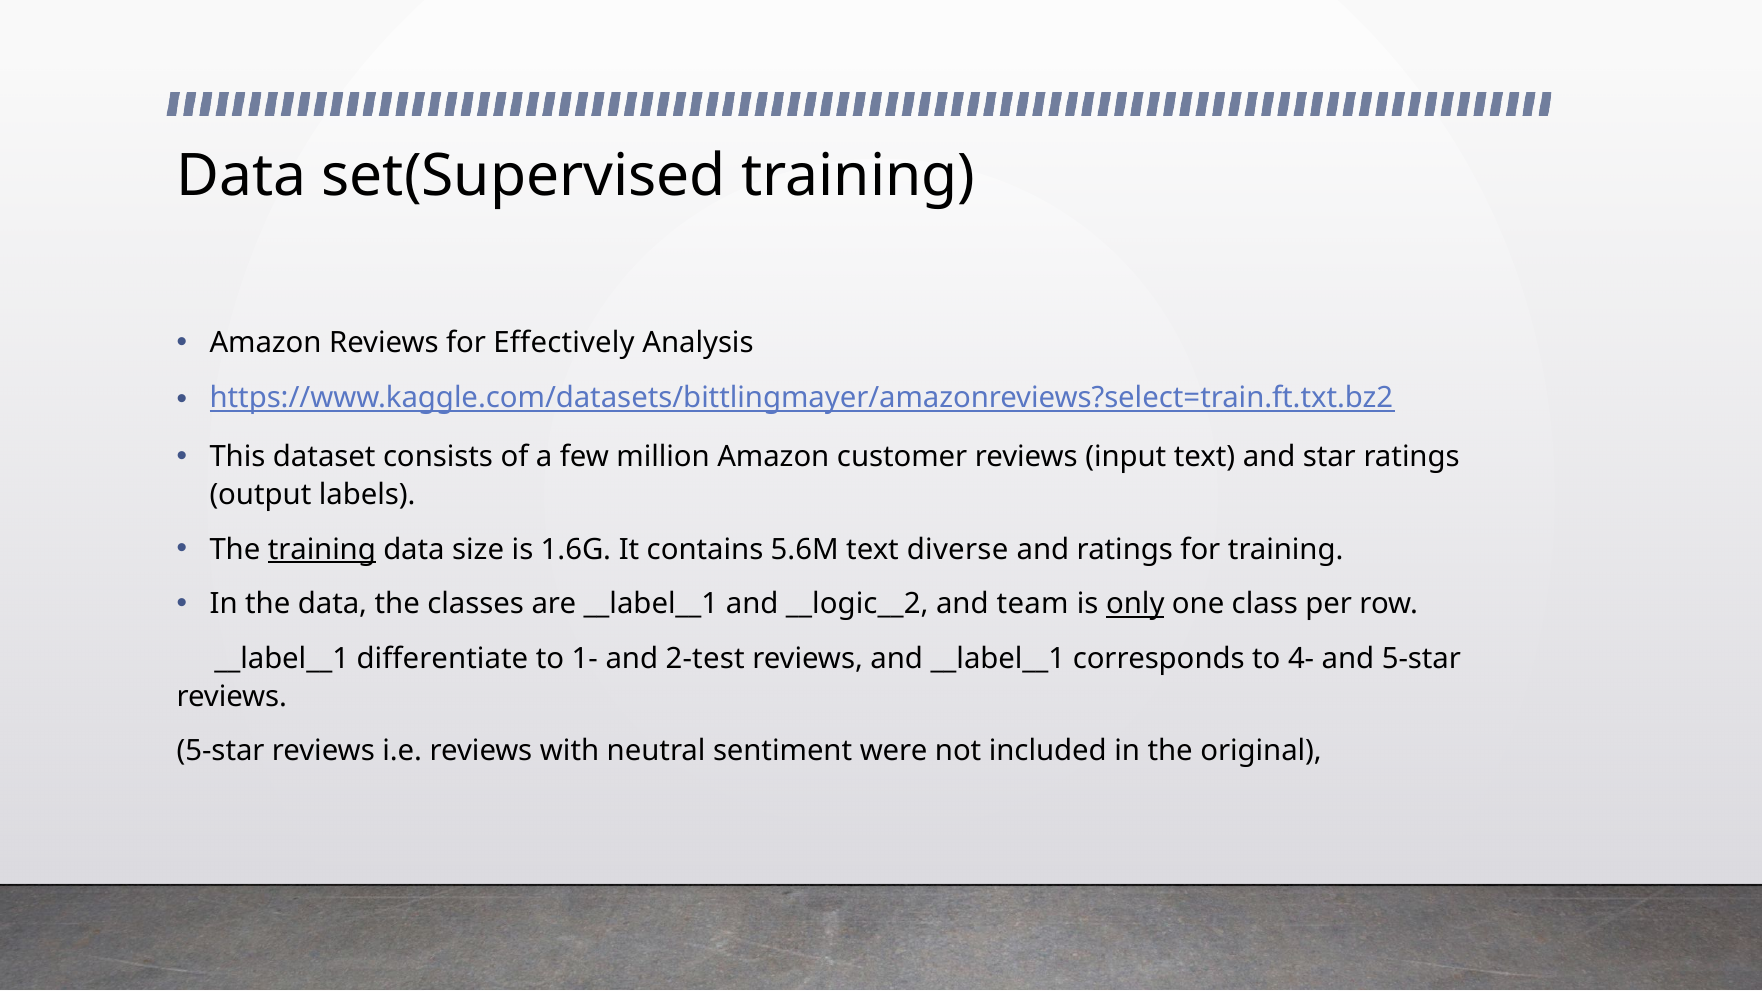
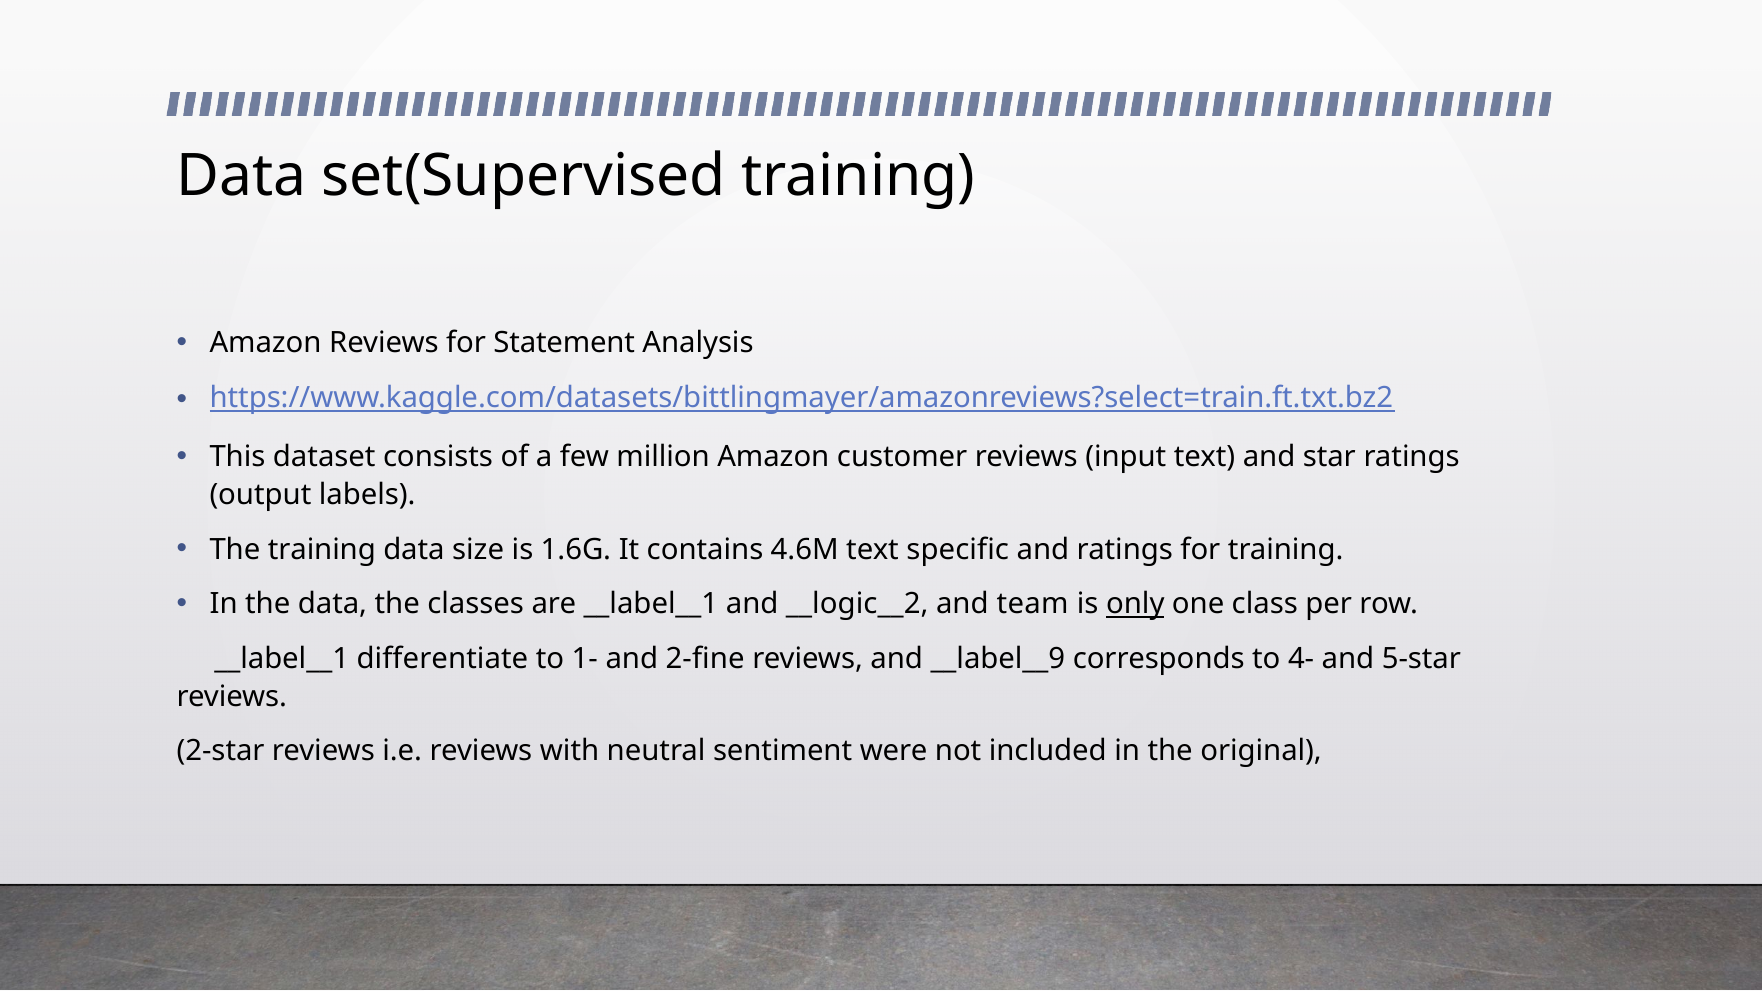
Effectively: Effectively -> Statement (564, 343)
training underline: present -> none (322, 550)
5.6M: 5.6M -> 4.6M (805, 550)
diverse: diverse -> specific (958, 550)
2-test: 2-test -> 2-fine (705, 659)
and __label__1: __label__1 -> __label__9 (998, 659)
5-star: 5-star -> 2-star (221, 751)
